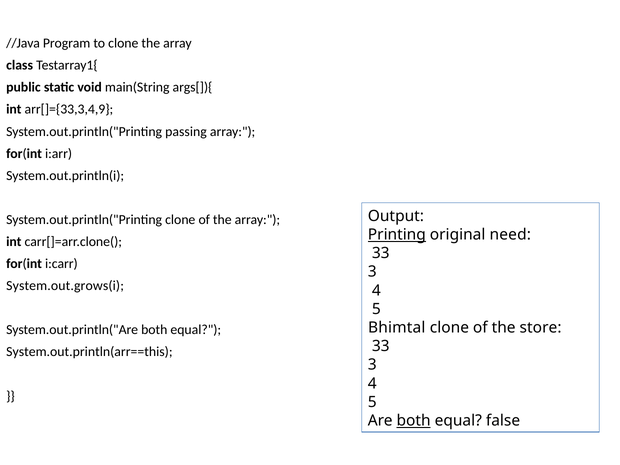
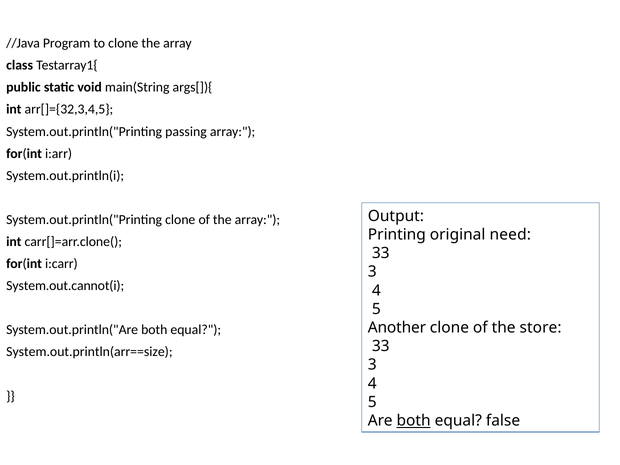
arr[]={33,3,4,9: arr[]={33,3,4,9 -> arr[]={32,3,4,5 (69, 109)
Printing underline: present -> none (397, 235)
System.out.grows(i: System.out.grows(i -> System.out.cannot(i (65, 286)
Bhimtal: Bhimtal -> Another (397, 328)
System.out.println(arr==this: System.out.println(arr==this -> System.out.println(arr==size (89, 352)
